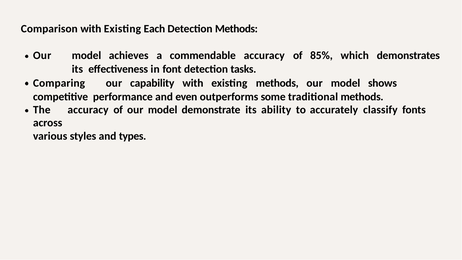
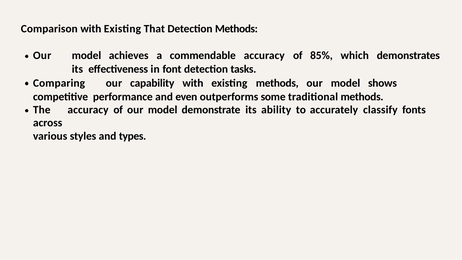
Each: Each -> That (154, 29)
